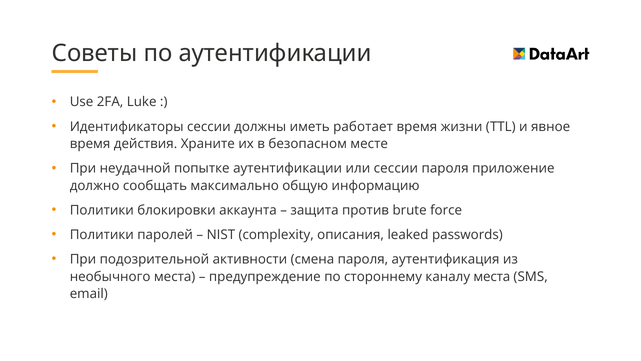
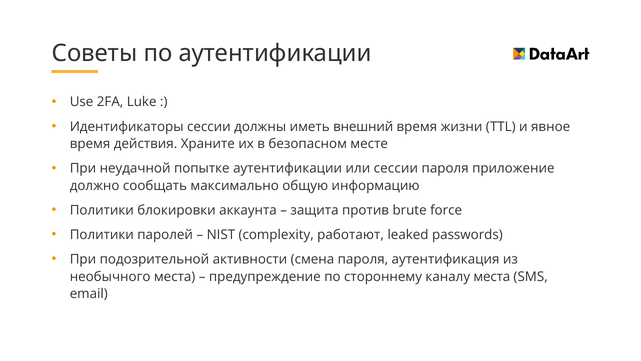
работает: работает -> внешний (363, 126)
описания: описания -> работают (351, 235)
